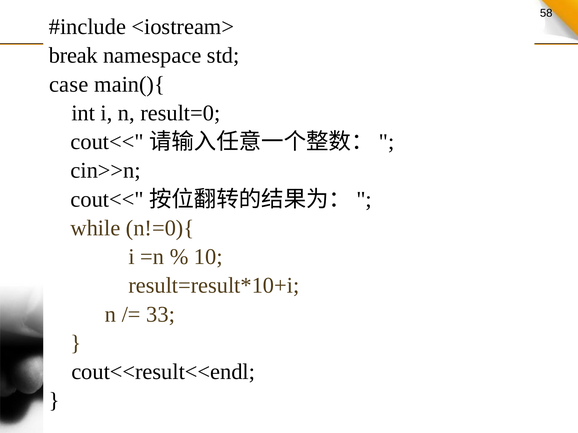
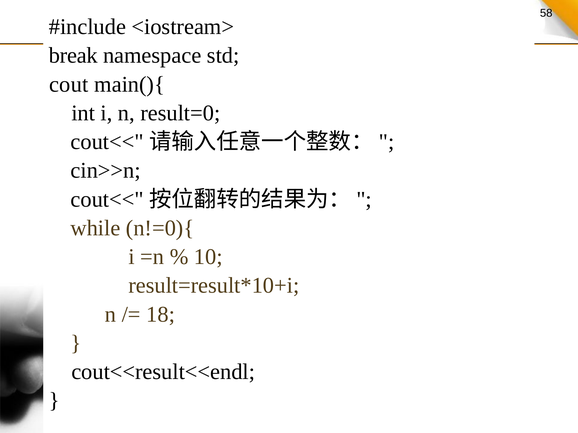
case: case -> cout (69, 84)
33: 33 -> 18 (161, 315)
